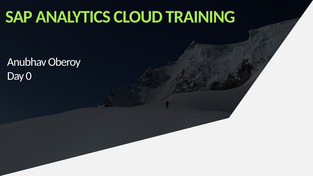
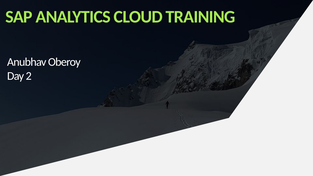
0: 0 -> 2 (29, 76)
